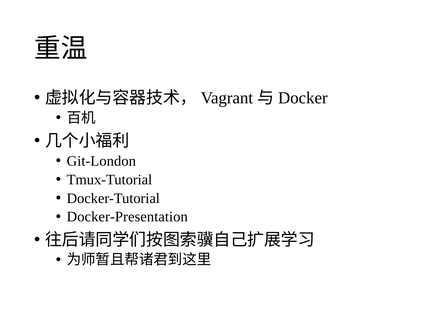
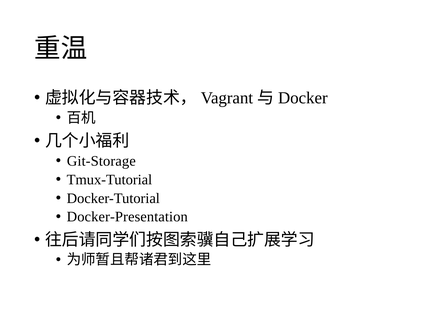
Git-London: Git-London -> Git-Storage (101, 161)
